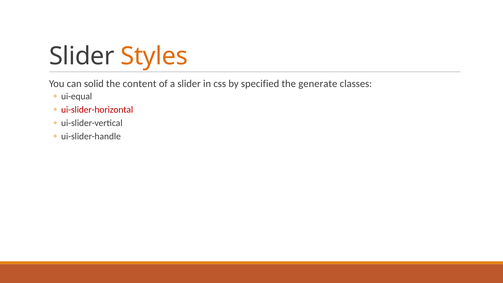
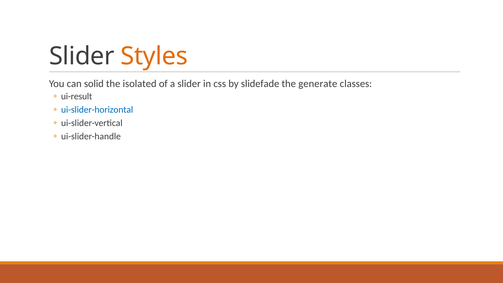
content: content -> isolated (140, 84)
specified: specified -> slidefade (260, 84)
ui-equal: ui-equal -> ui-result (77, 97)
ui-slider-horizontal colour: red -> blue (97, 110)
